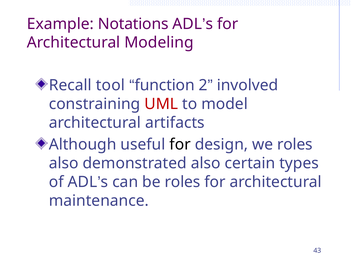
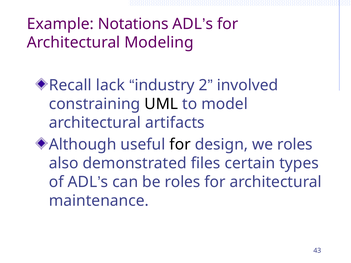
tool: tool -> lack (110, 85)
function: function -> industry (165, 85)
UML colour: red -> black (161, 104)
demonstrated also: also -> files (206, 163)
